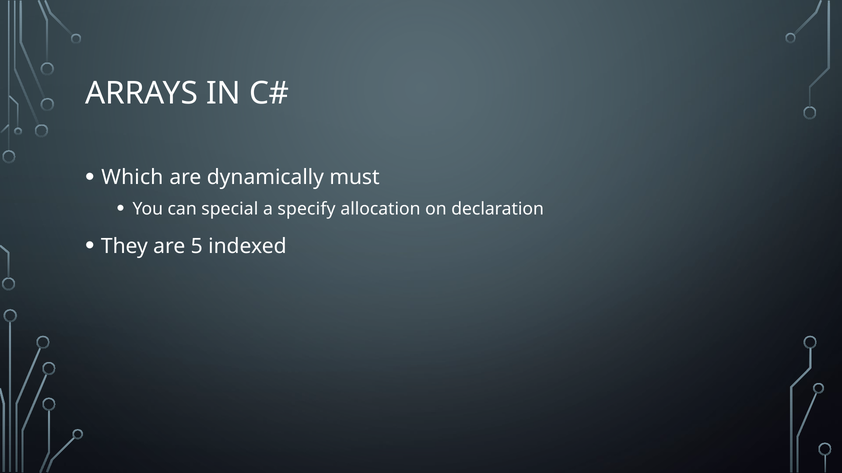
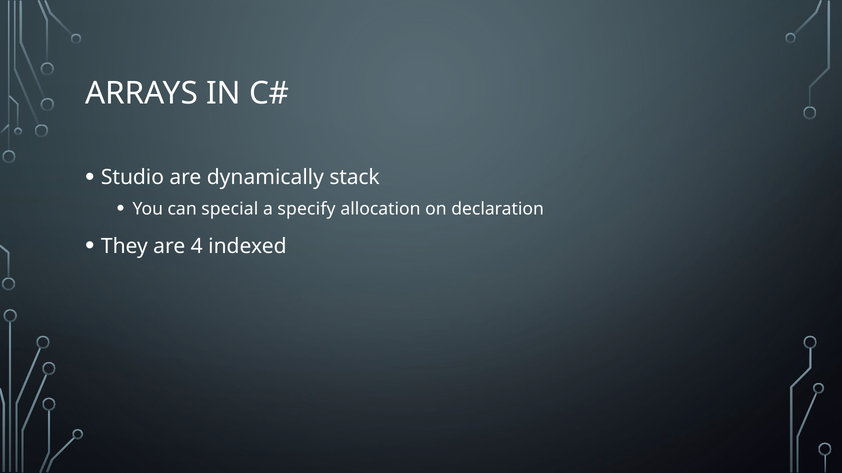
Which: Which -> Studio (132, 178)
must: must -> stack (355, 178)
5: 5 -> 4 (197, 246)
